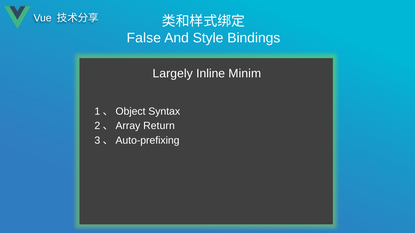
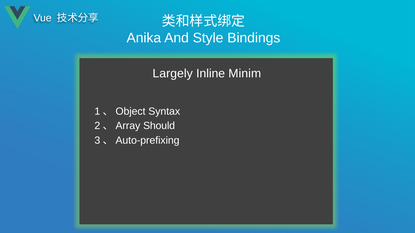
False: False -> Anika (144, 38)
Return: Return -> Should (159, 126)
